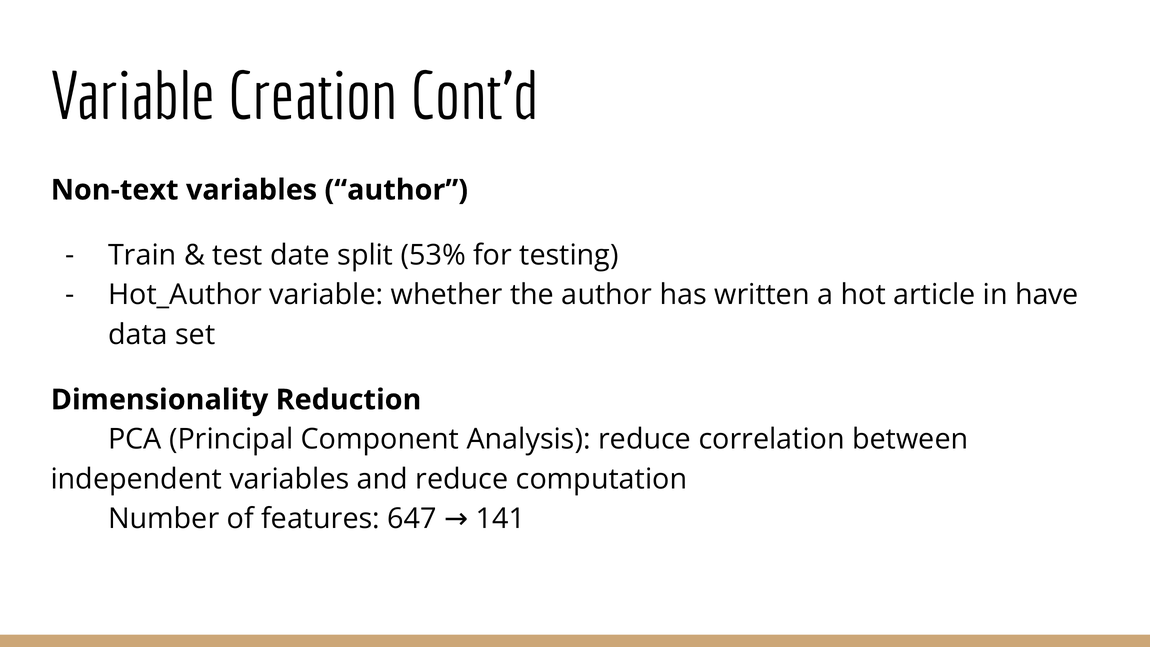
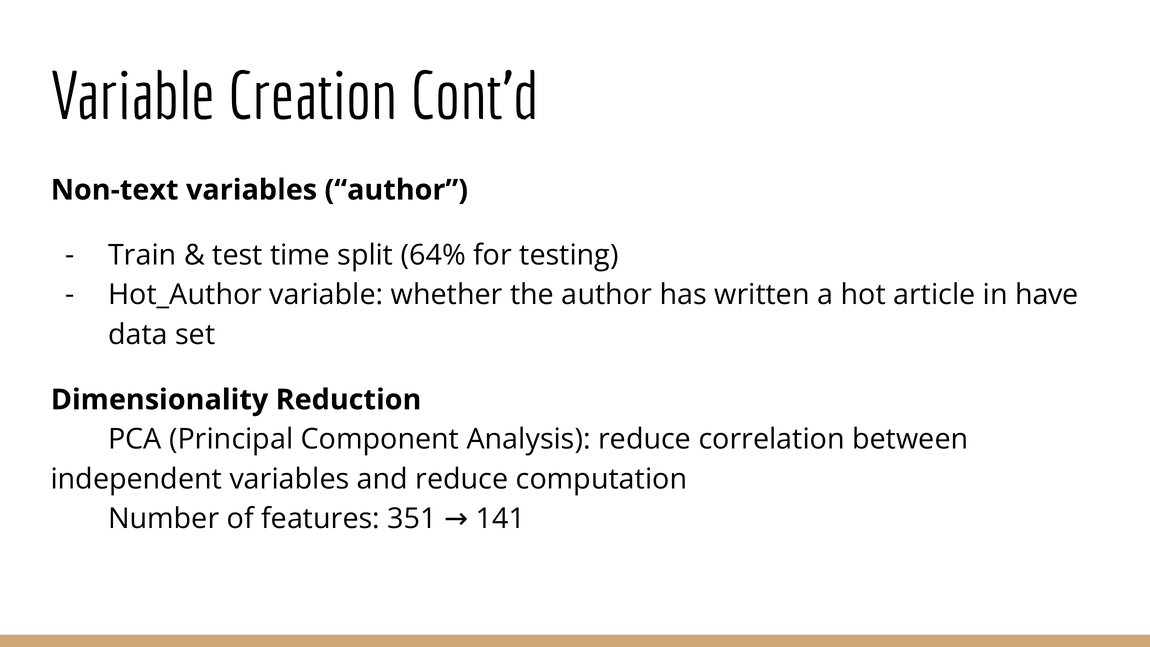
date: date -> time (300, 255)
53%: 53% -> 64% (433, 255)
647: 647 -> 351 (412, 519)
